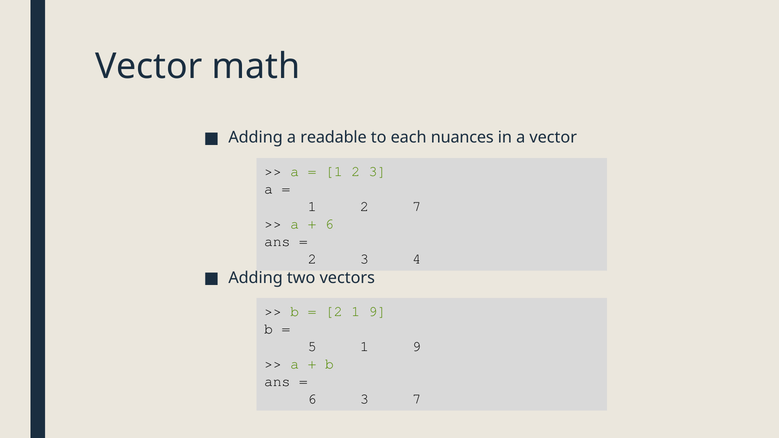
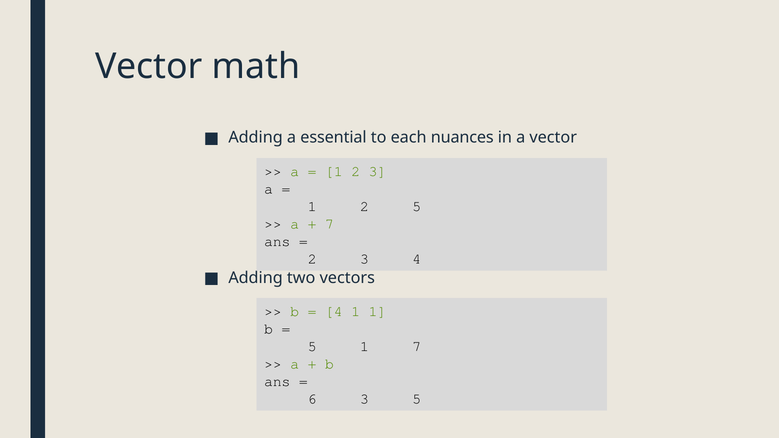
readable: readable -> essential (334, 138)
2 7: 7 -> 5 (417, 207)
6: 6 -> 7 (329, 224)
2: 2 -> 4 (334, 312)
9: 9 -> 1 (377, 312)
5 1 9: 9 -> 7 (417, 347)
3 7: 7 -> 5 (417, 399)
